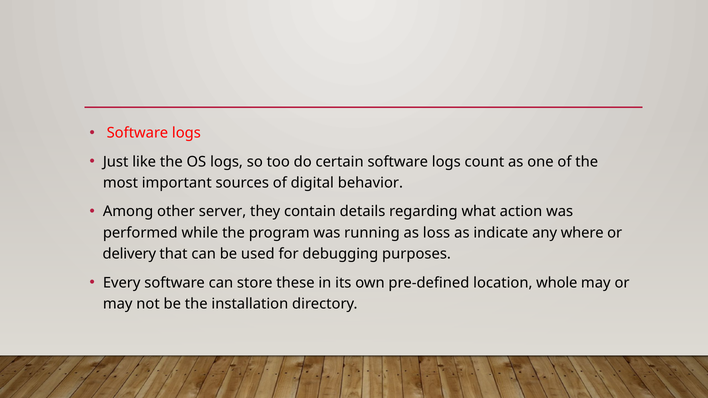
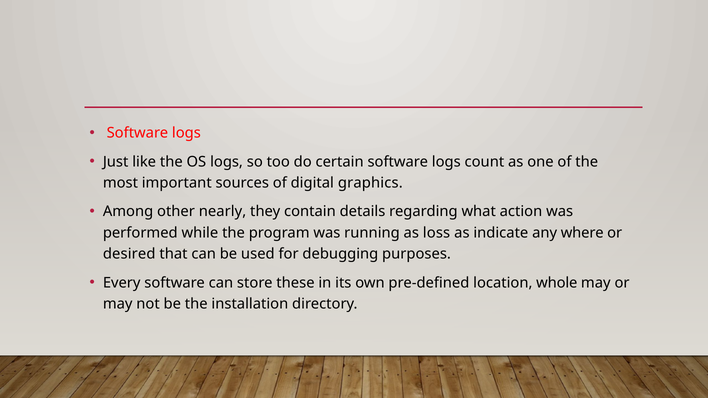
behavior: behavior -> graphics (370, 183)
server: server -> nearly (223, 212)
delivery: delivery -> desired (129, 254)
